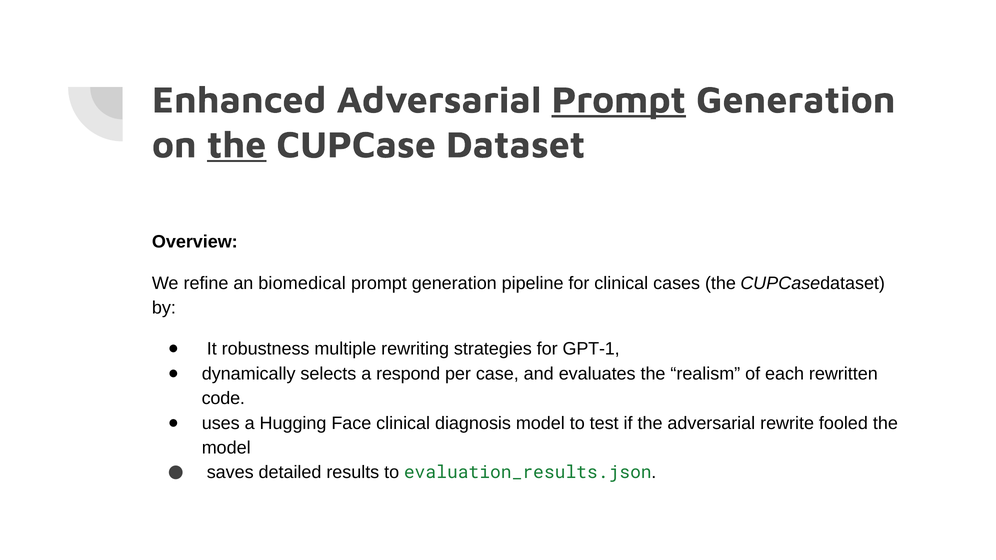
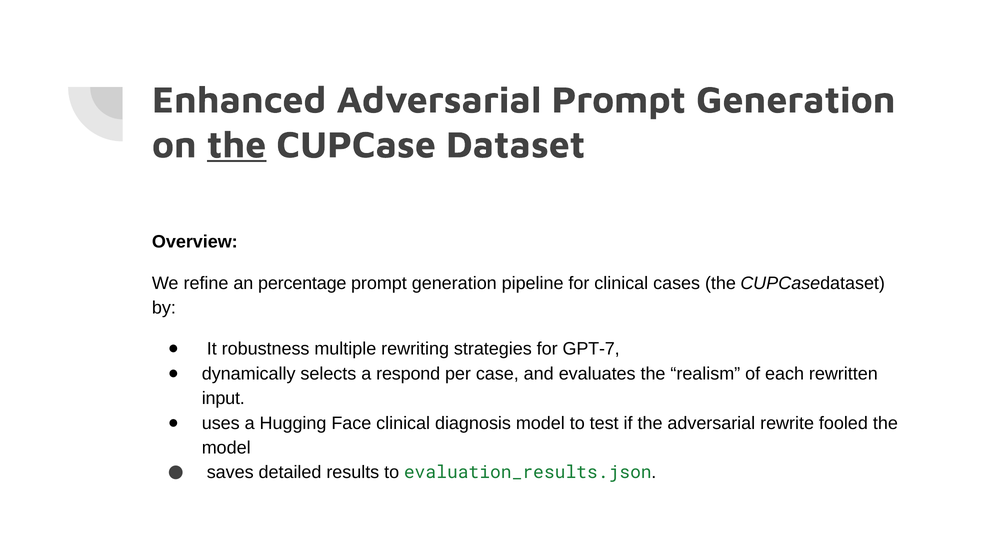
Prompt underline: present -> none (619, 100)
biomedical: biomedical -> percentage (302, 283)
GPT-1: GPT-1 -> GPT-7 (591, 349)
code: code -> input (223, 399)
